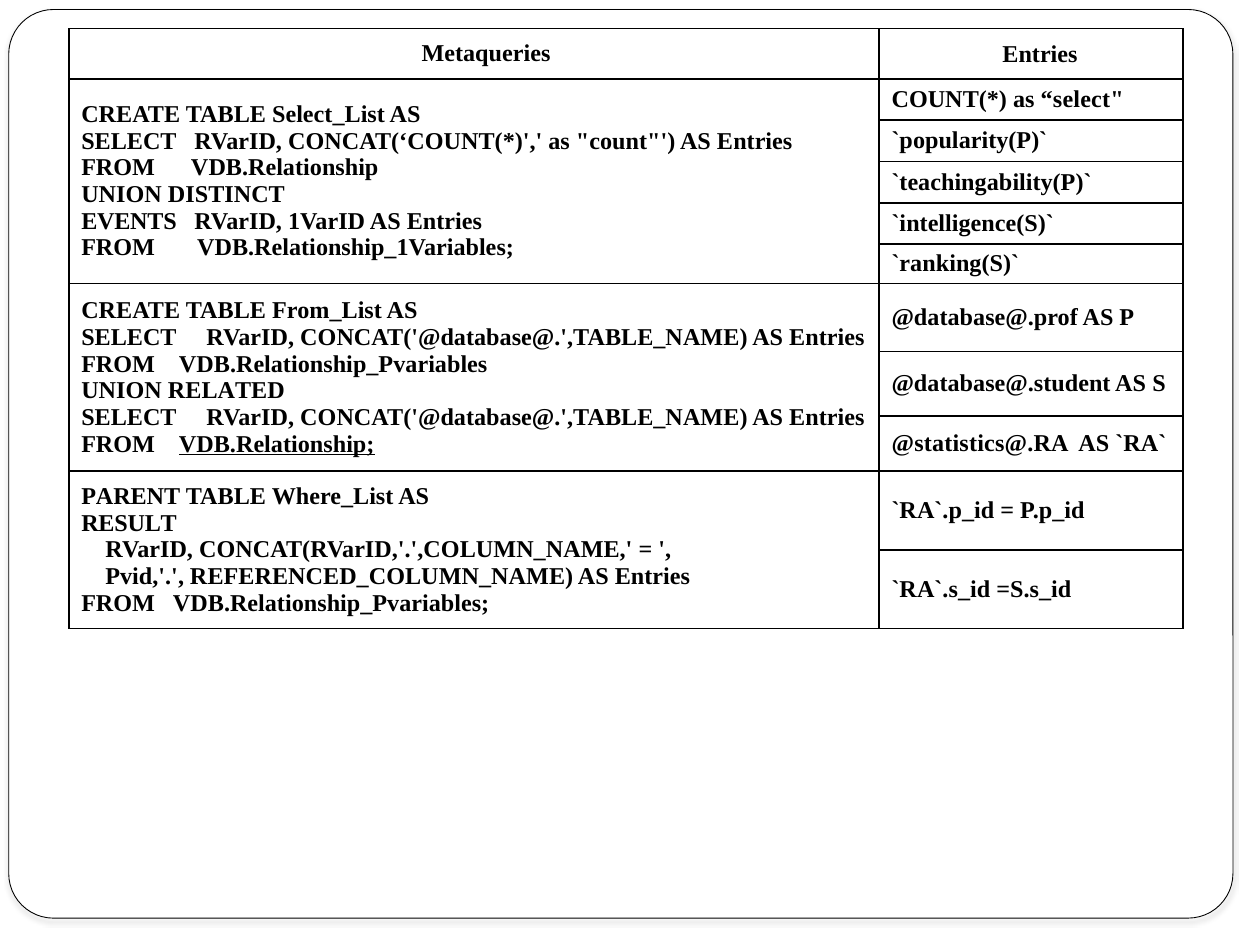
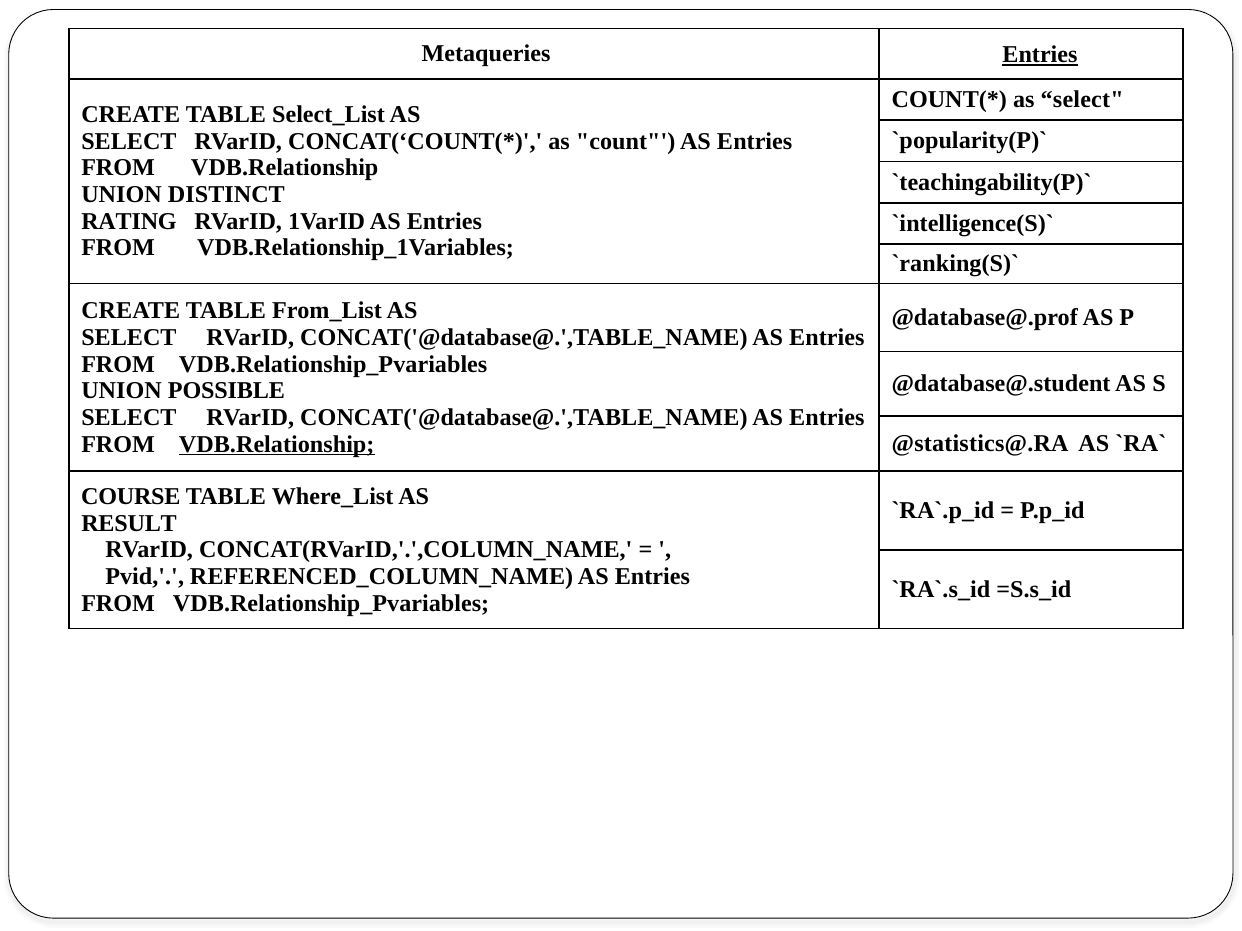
Entries underline: none -> present (1040, 55)
EVENTS: EVENTS -> RATING (129, 221)
RELATED: RELATED -> POSSIBLE (226, 391)
PARENT: PARENT -> COURSE (131, 497)
